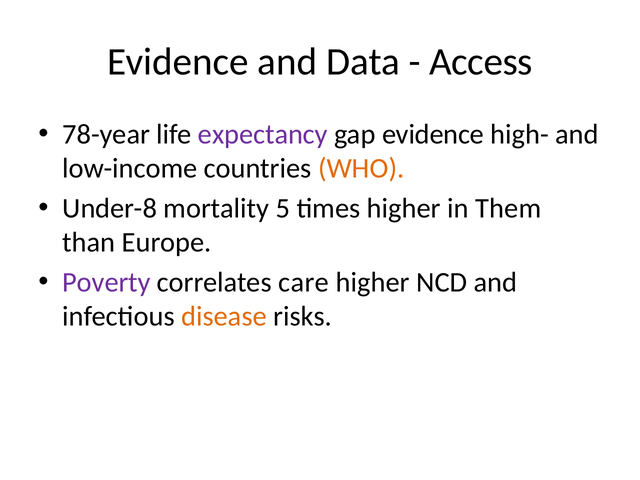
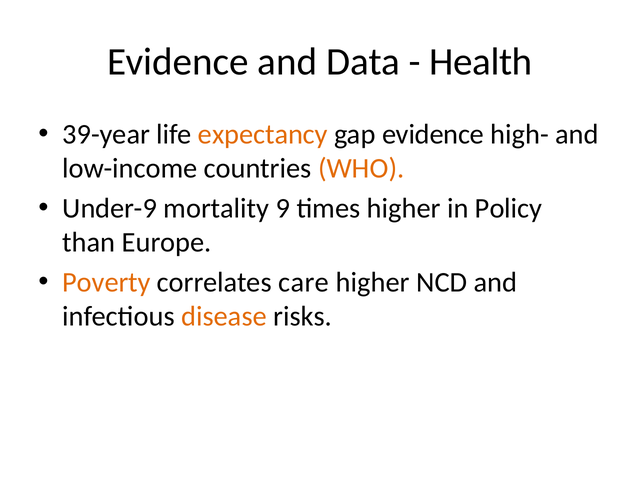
Access: Access -> Health (481, 62)
78-year: 78-year -> 39-year (106, 134)
expectancy colour: purple -> orange (263, 134)
Under-8: Under-8 -> Under-9 (110, 208)
5: 5 -> 9 (283, 208)
Them: Them -> Policy (508, 208)
Poverty colour: purple -> orange (106, 282)
